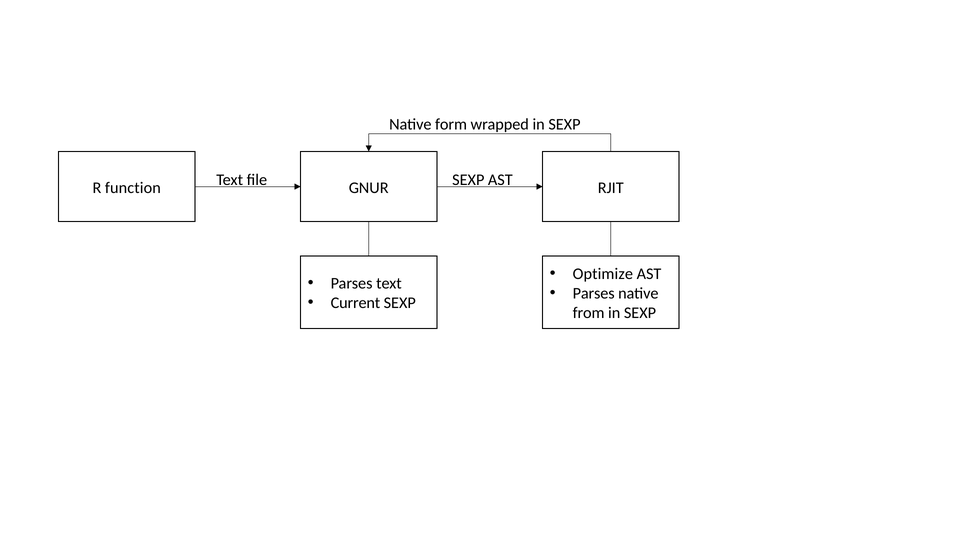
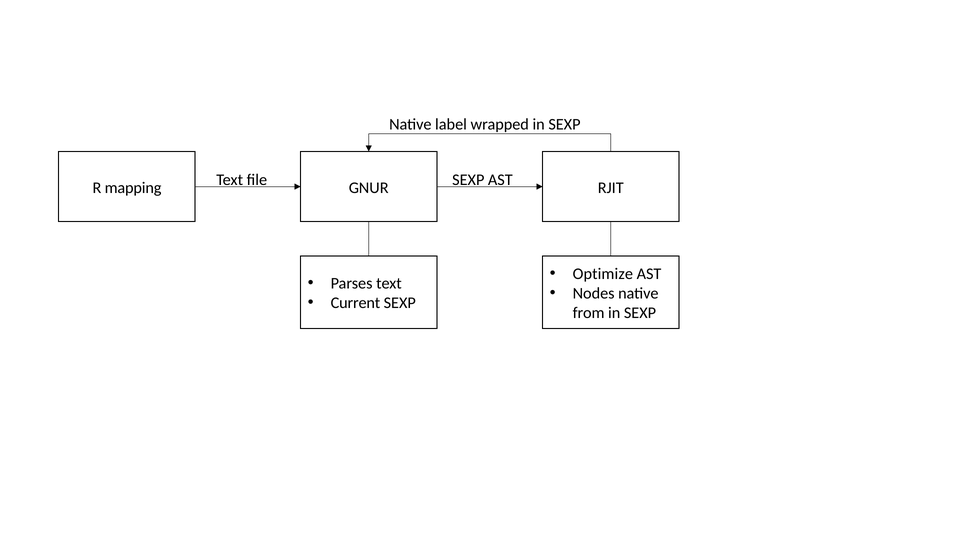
form: form -> label (451, 125)
function: function -> mapping (133, 188)
Parses: Parses -> Nodes (594, 293)
